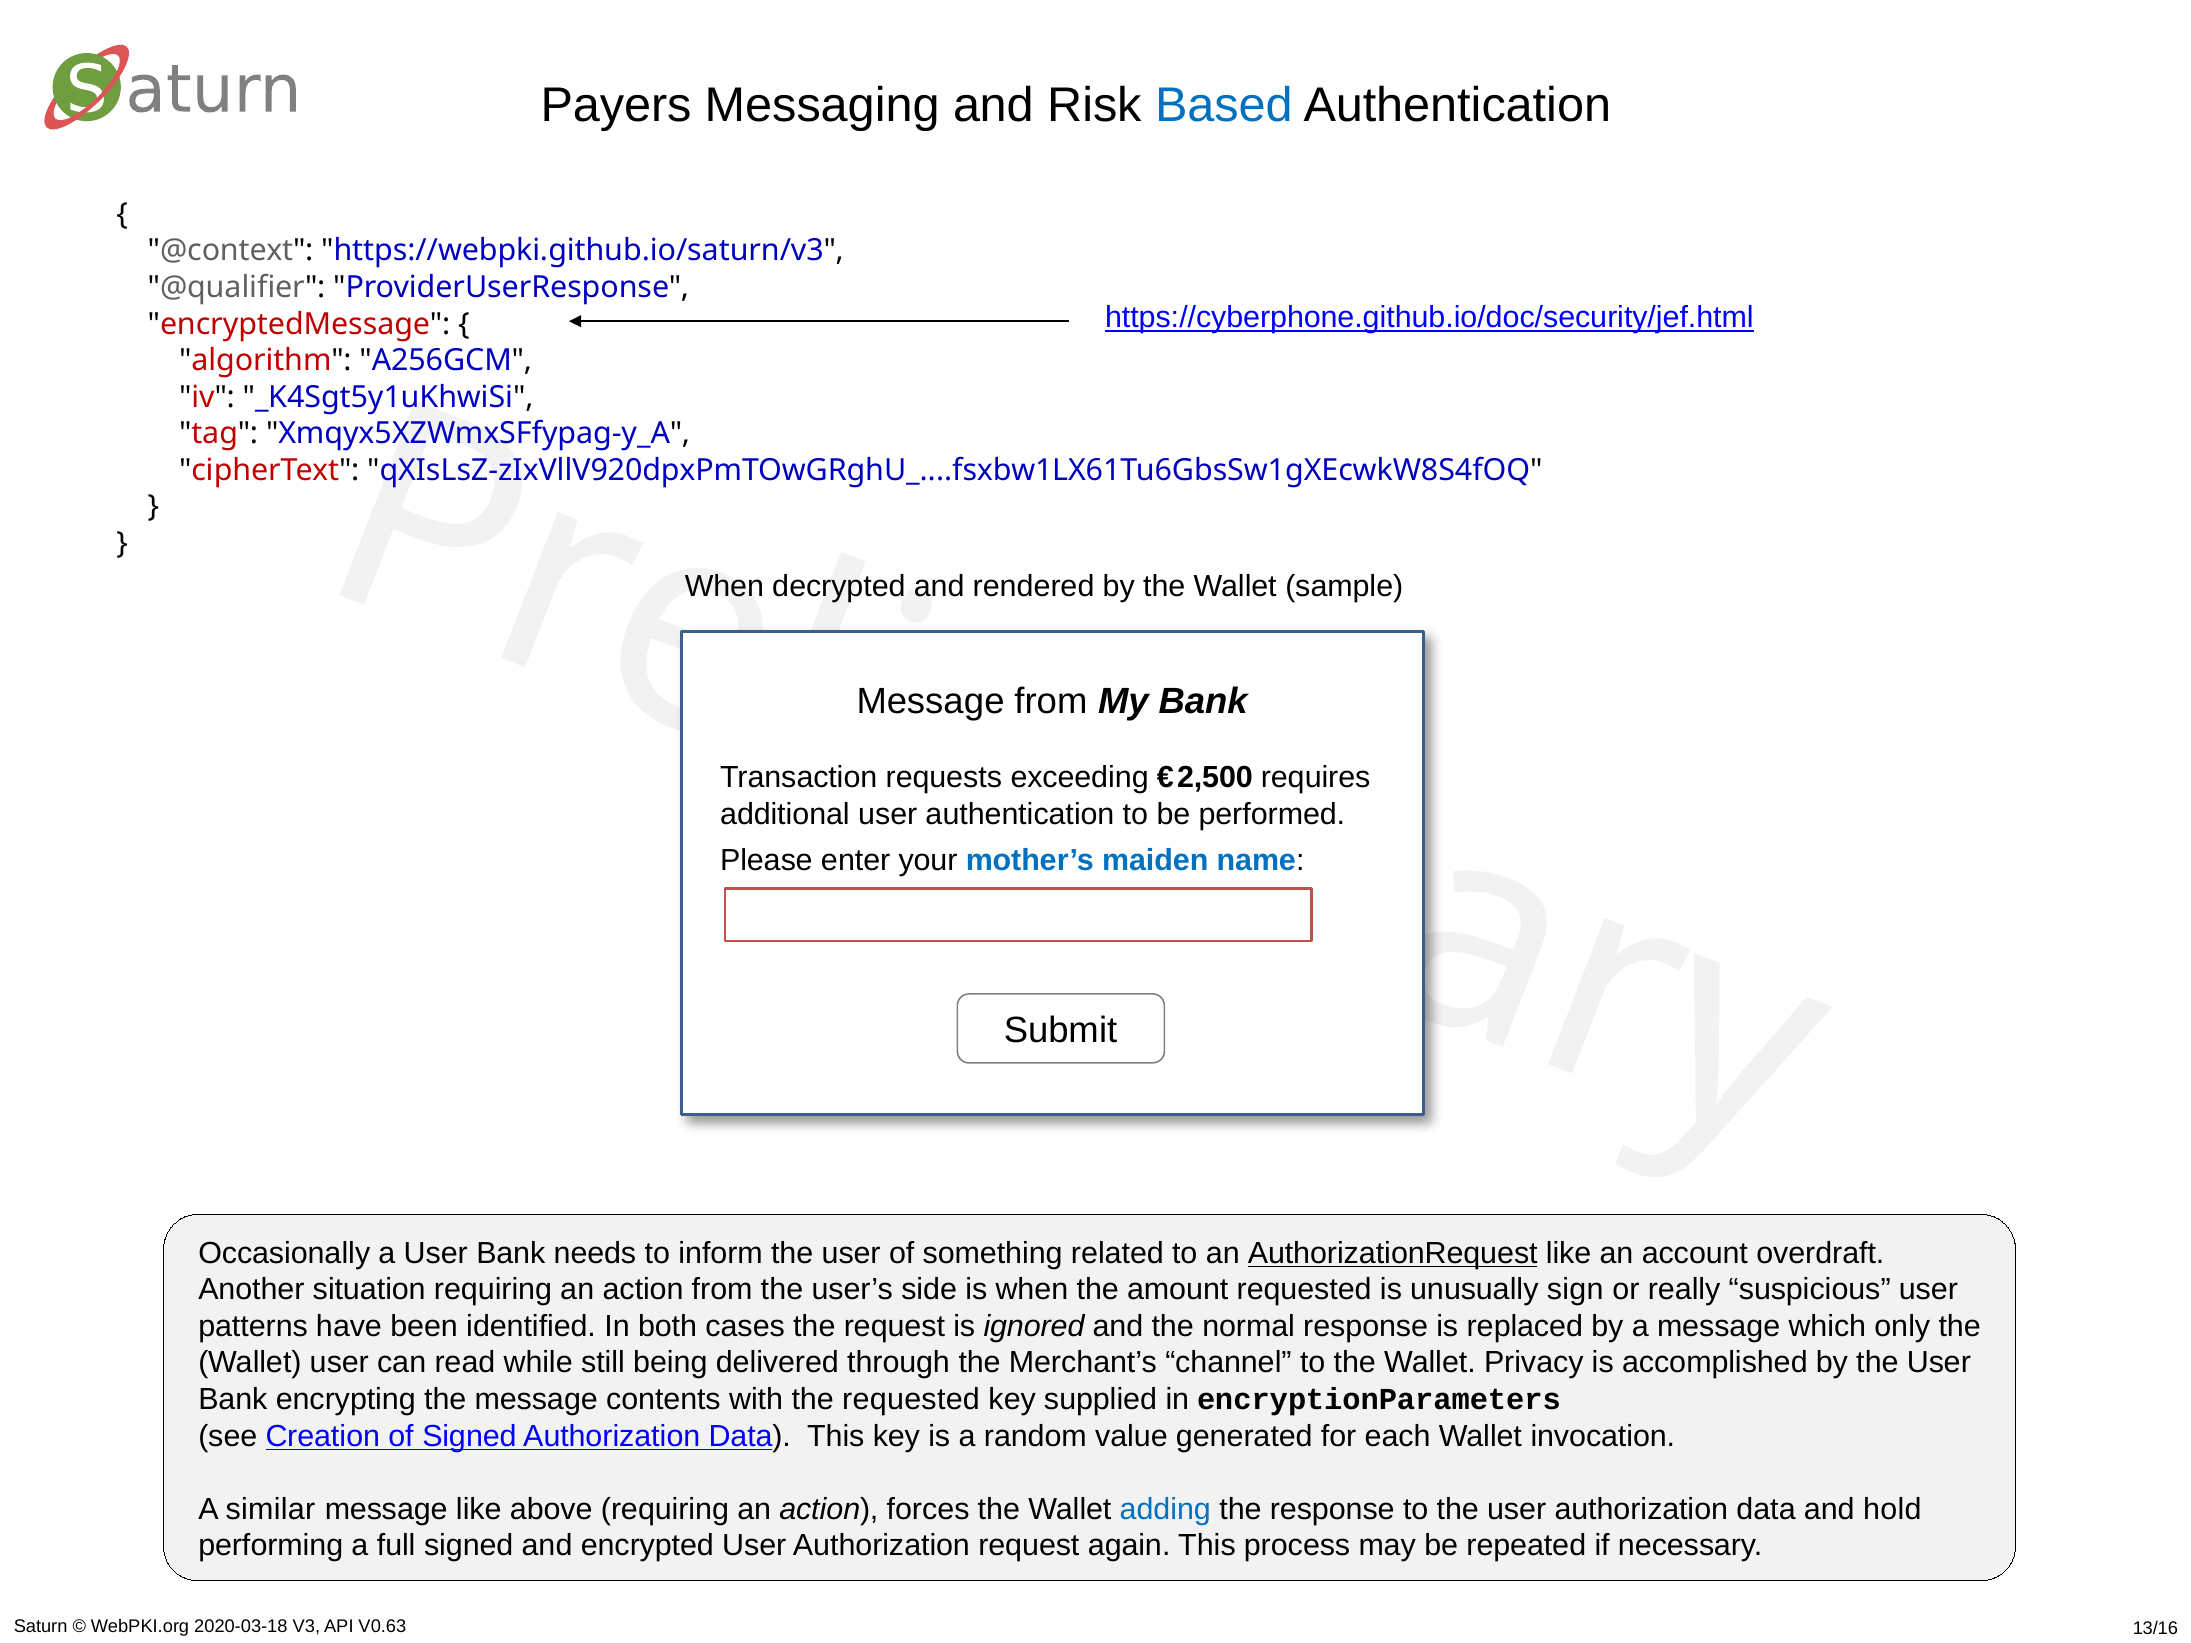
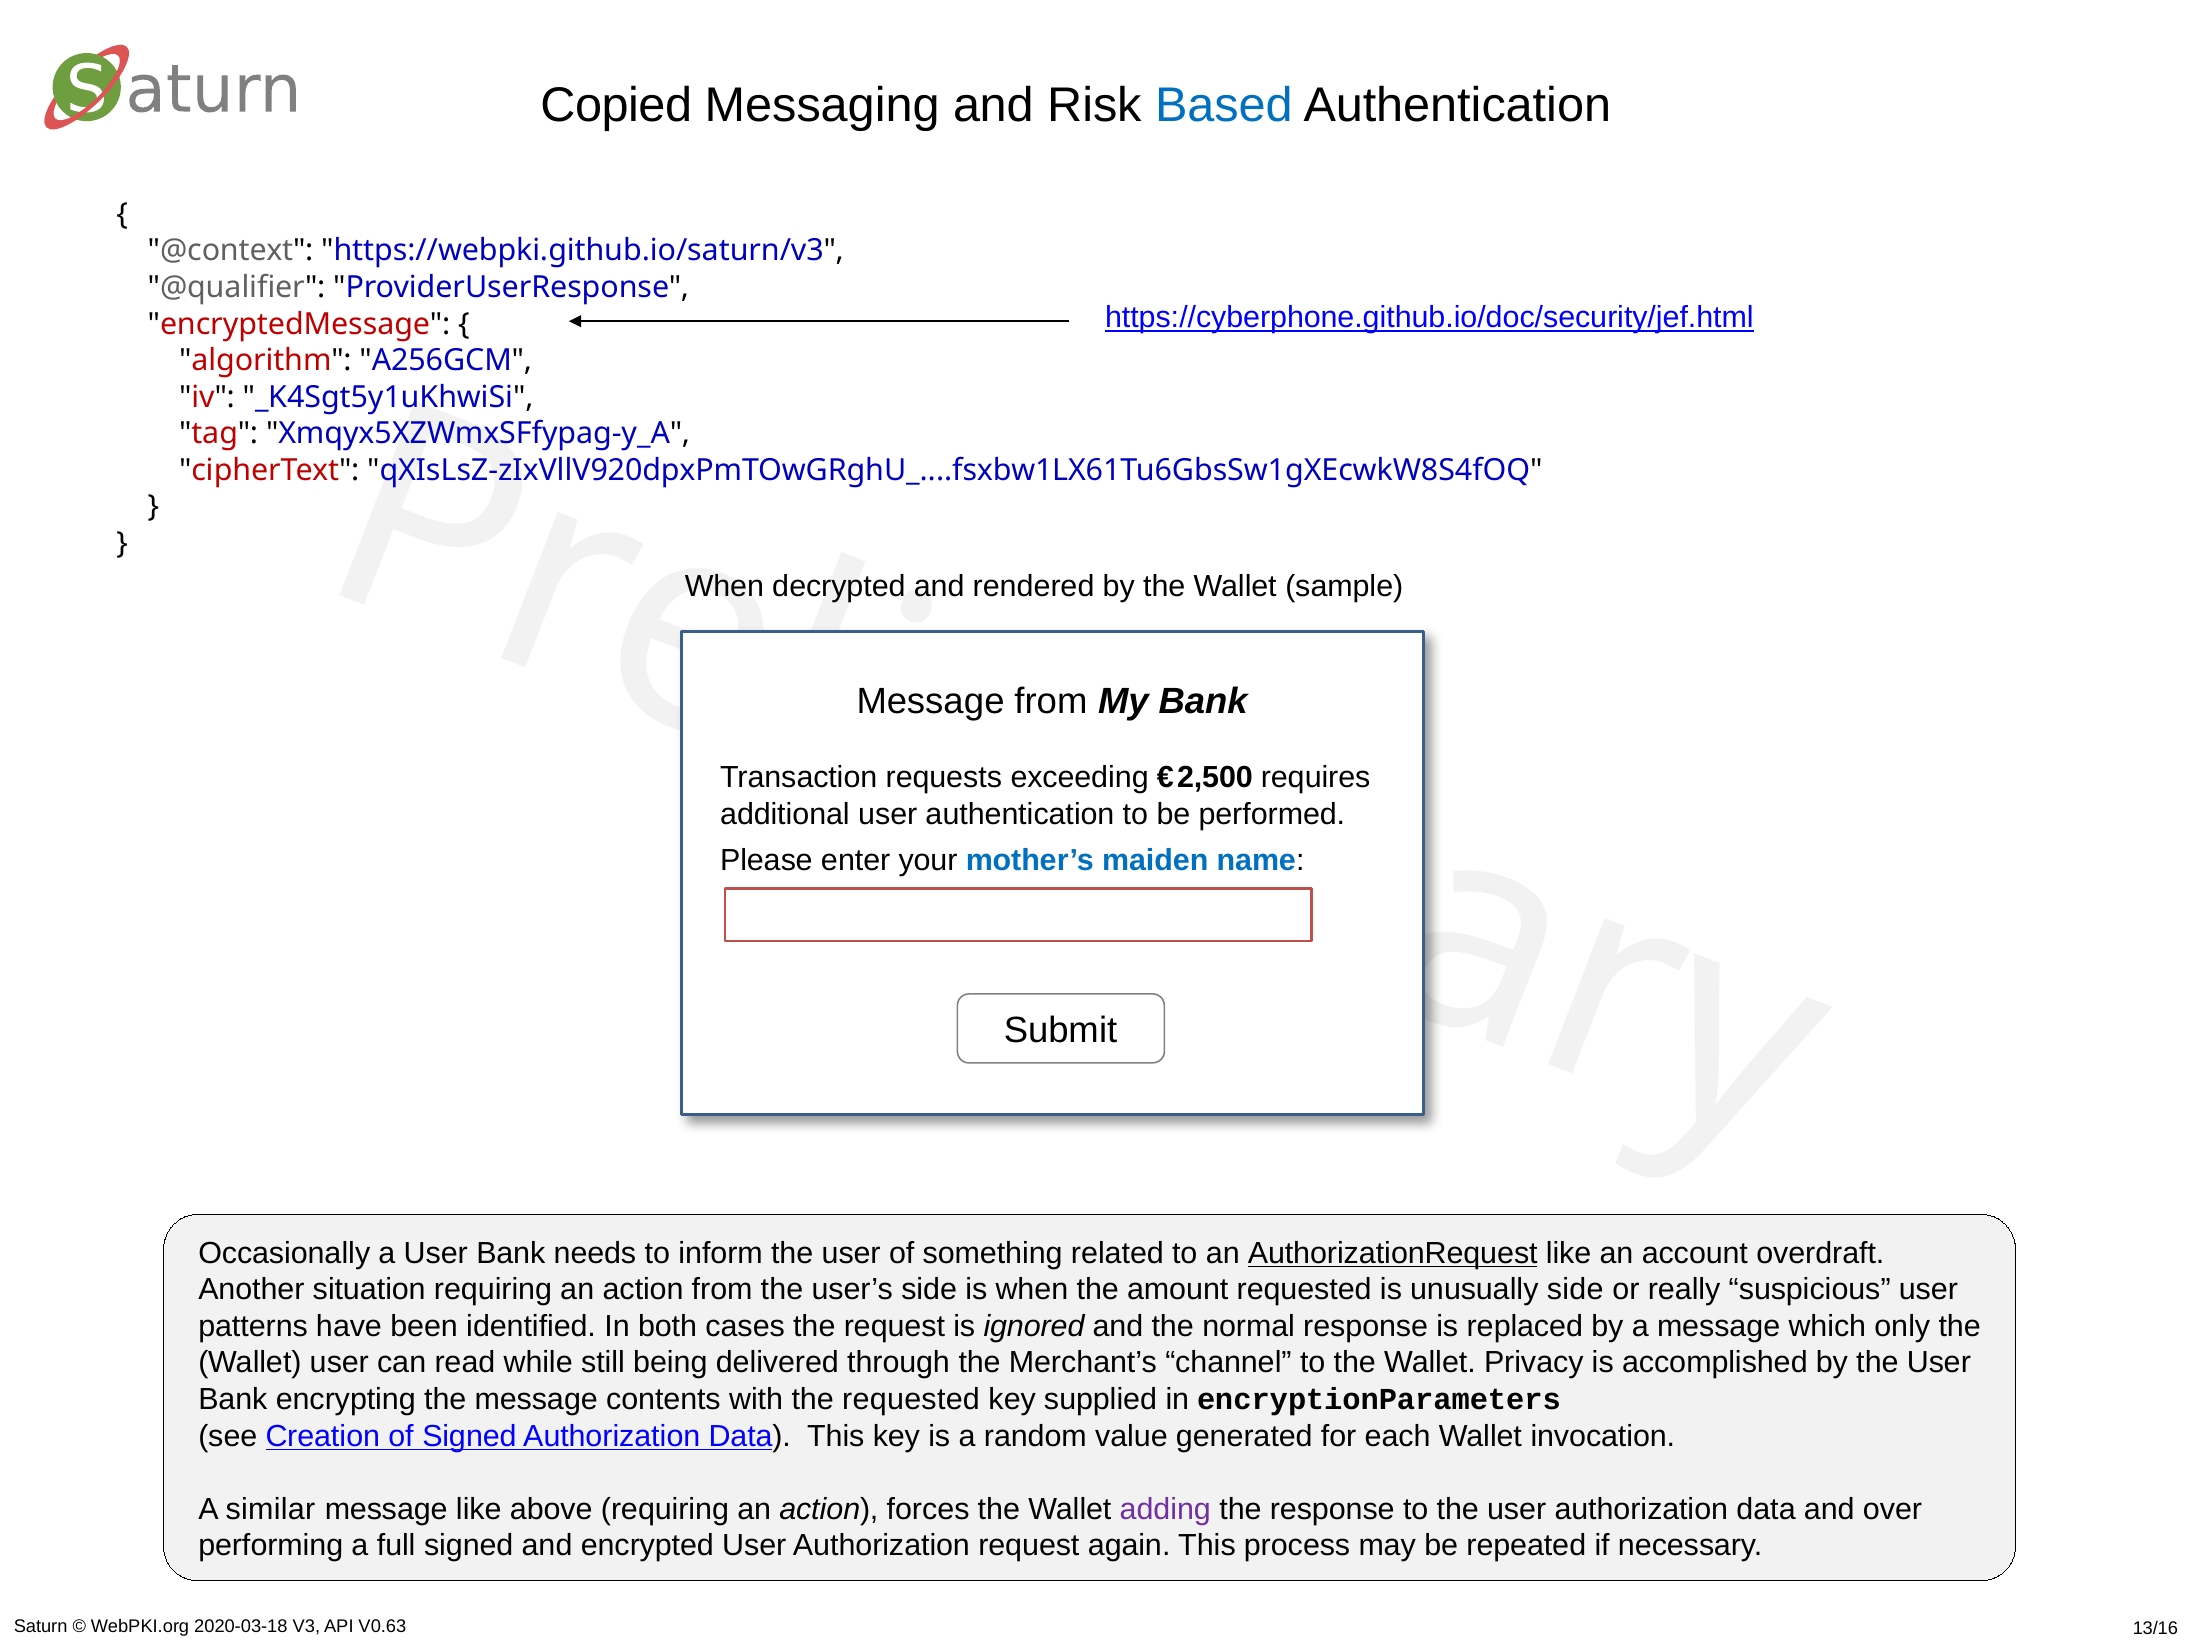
Payers: Payers -> Copied (616, 106)
unusually sign: sign -> side (1575, 1290)
adding colour: blue -> purple (1165, 1509)
hold: hold -> over (1892, 1509)
